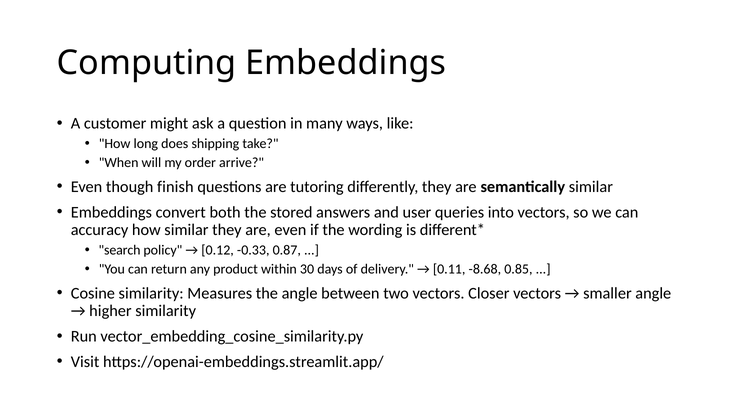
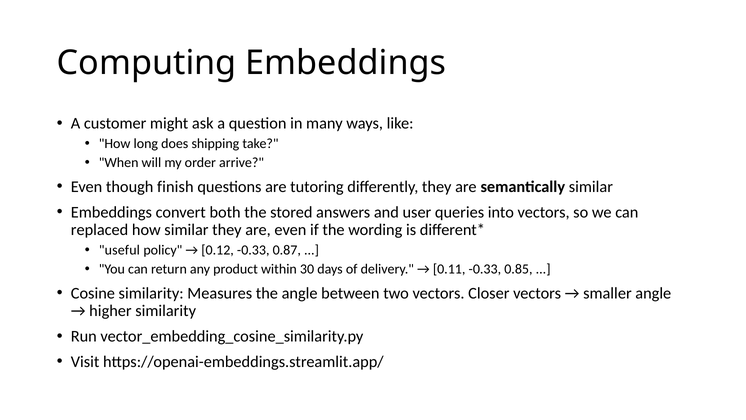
accuracy: accuracy -> replaced (100, 230)
search: search -> useful (119, 250)
0.11 -8.68: -8.68 -> -0.33 (485, 269)
